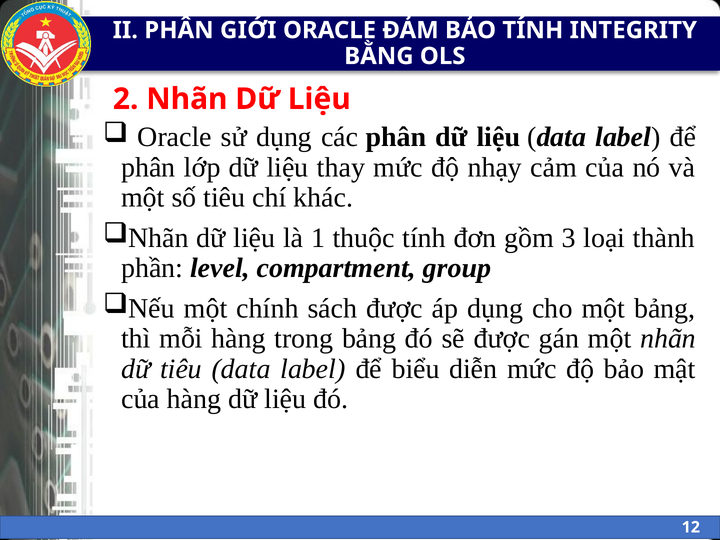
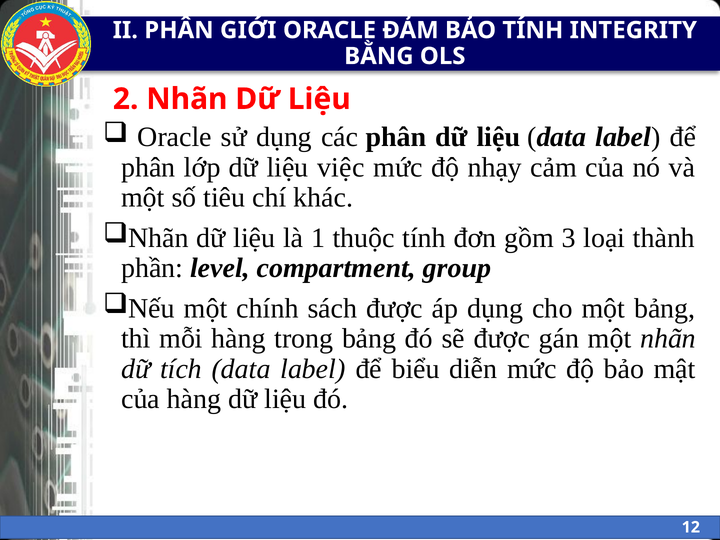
thay: thay -> việc (341, 167)
dữ tiêu: tiêu -> tích (181, 369)
